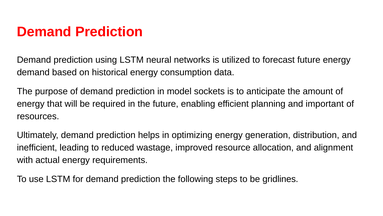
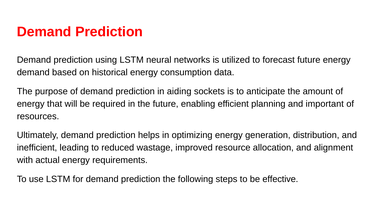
model: model -> aiding (179, 91)
gridlines: gridlines -> effective (280, 179)
